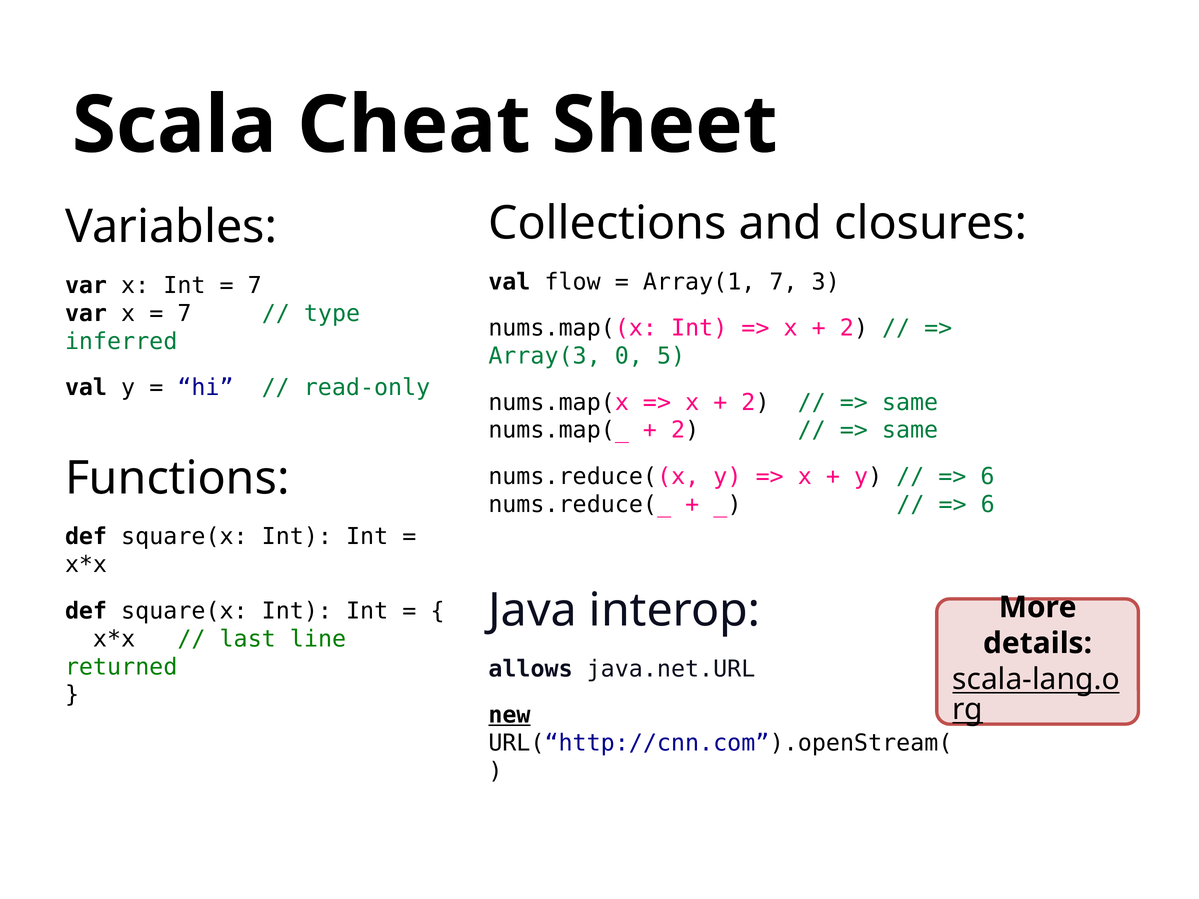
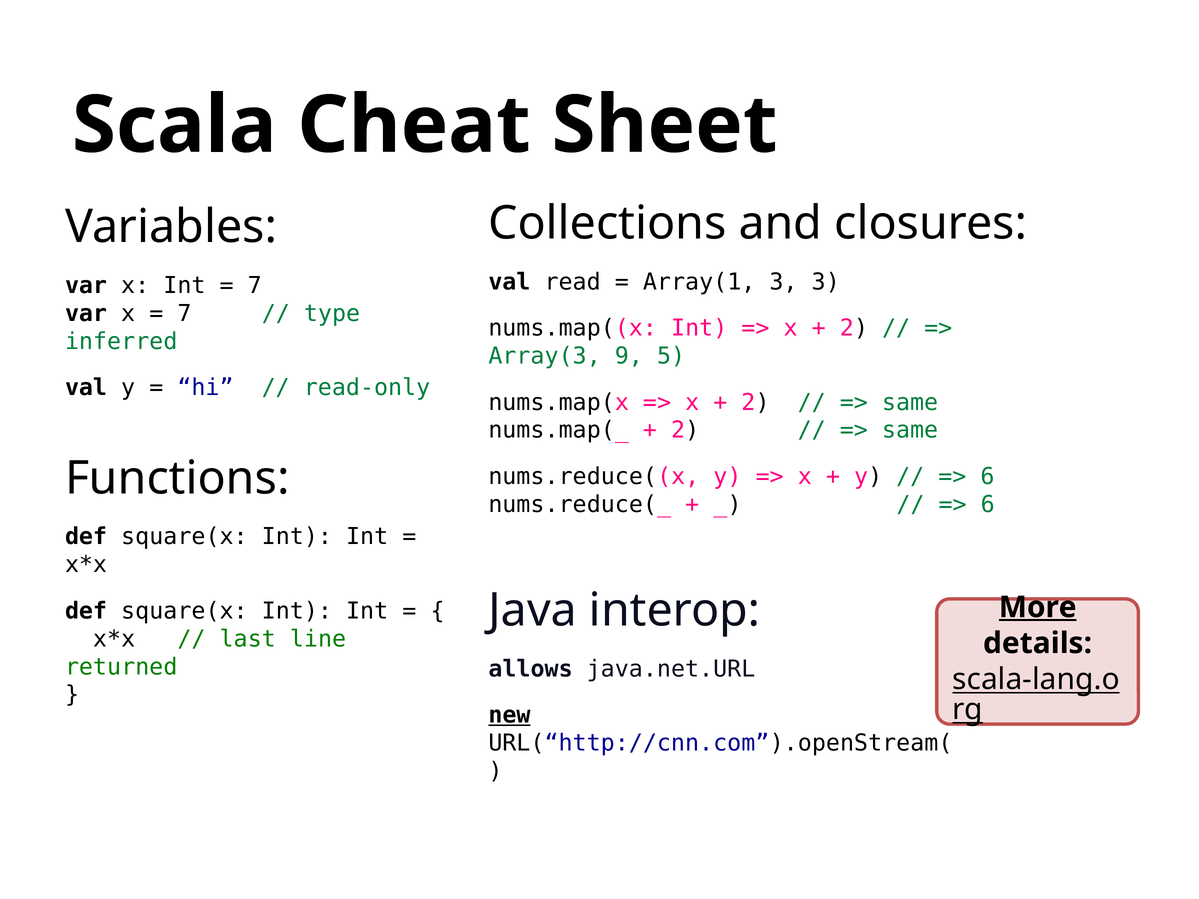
flow: flow -> read (573, 282)
Array(1 7: 7 -> 3 (783, 282)
0: 0 -> 9 (629, 356)
More underline: none -> present (1038, 607)
